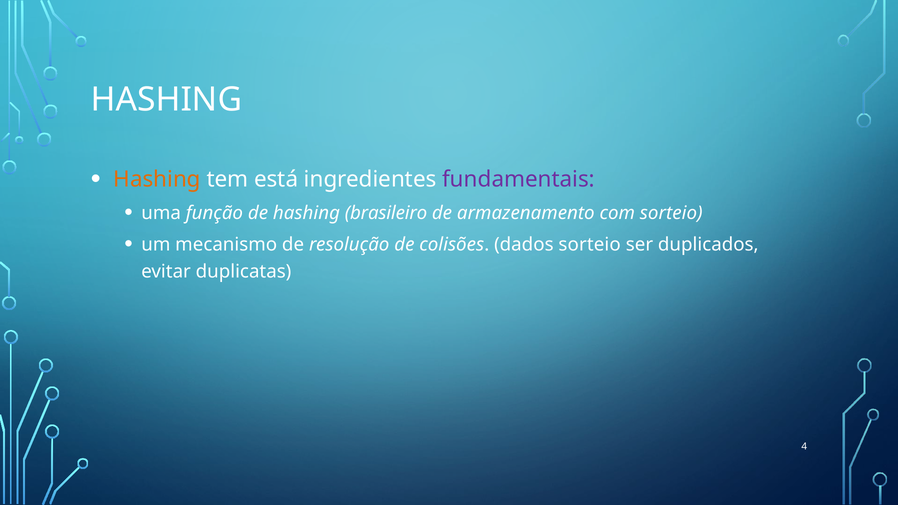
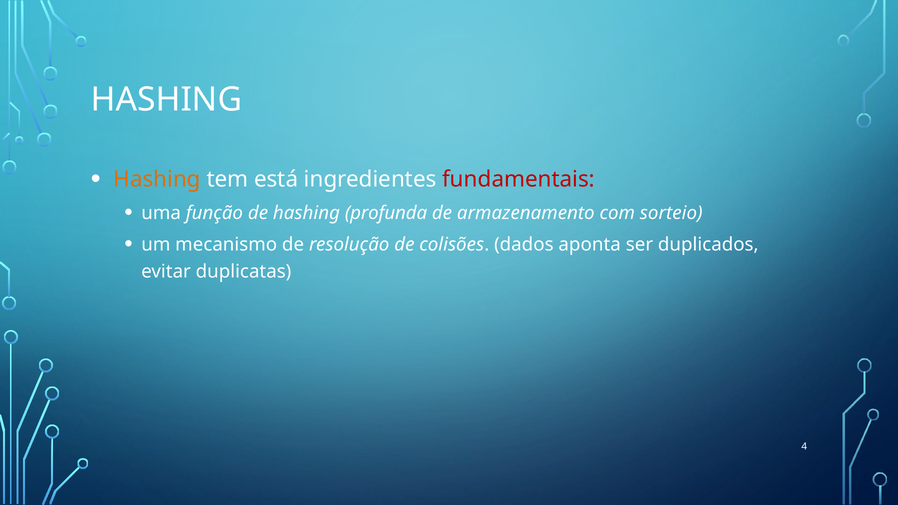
fundamentais colour: purple -> red (519, 179)
brasileiro: brasileiro -> profunda (386, 213)
dados sorteio: sorteio -> aponta (590, 245)
